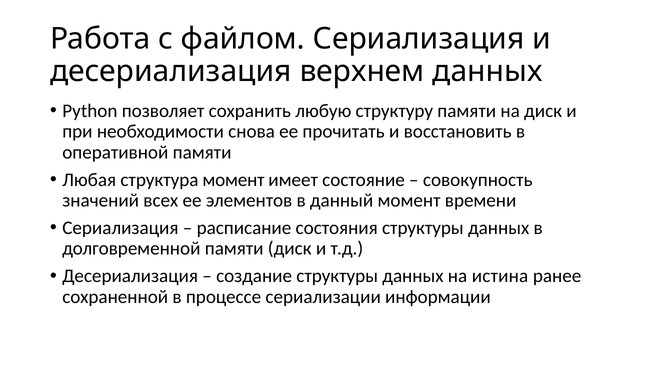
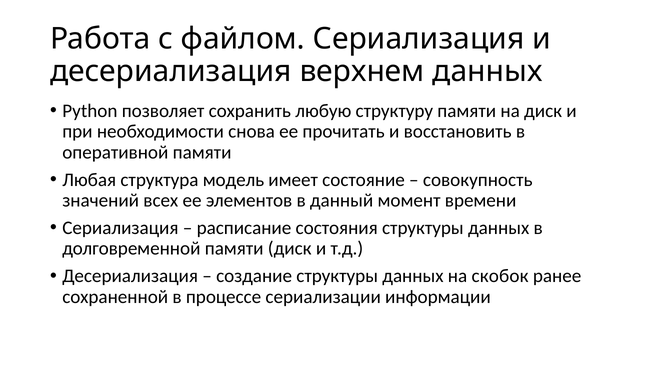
структура момент: момент -> модель (233, 180)
истина: истина -> скобок (500, 276)
